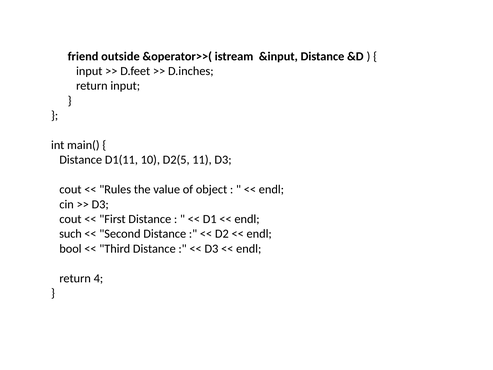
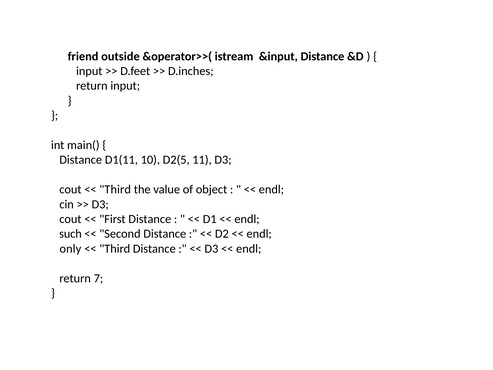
Rules: Rules -> Third (115, 189)
bool: bool -> only (70, 249)
4: 4 -> 7 (98, 278)
